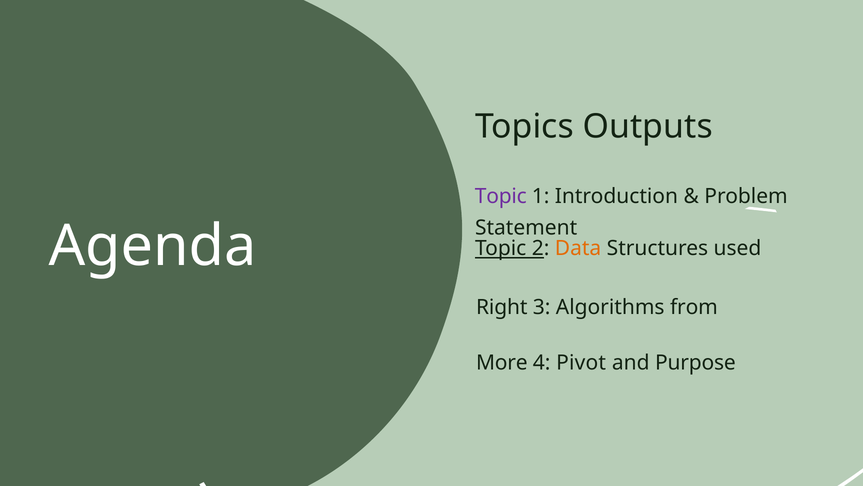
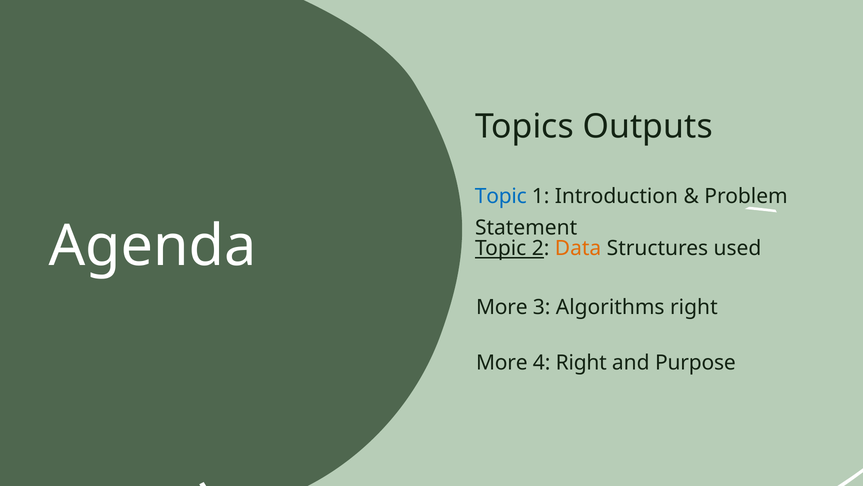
Topic colour: purple -> blue (501, 196)
Right: Right -> More (502, 307)
Algorithms from: from -> right (694, 307)
4 Pivot: Pivot -> Right (581, 362)
